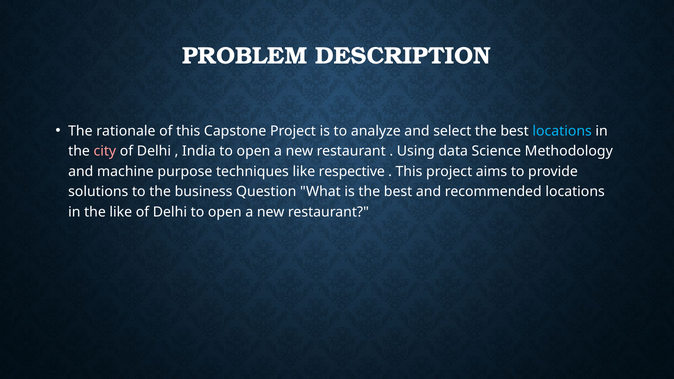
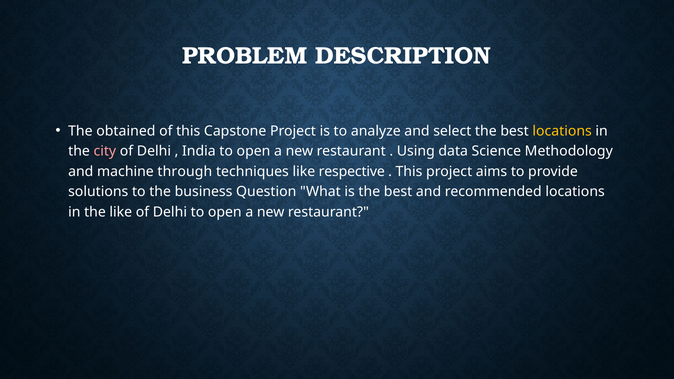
rationale: rationale -> obtained (126, 131)
locations colour: light blue -> yellow (562, 131)
purpose: purpose -> through (185, 172)
